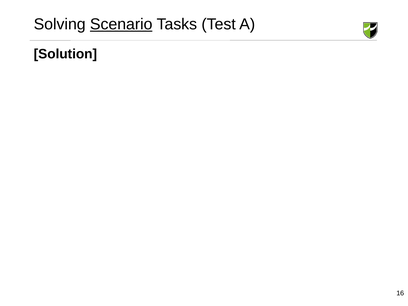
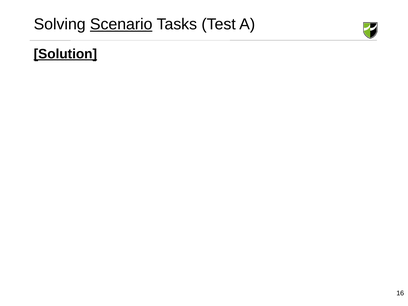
Solution underline: none -> present (65, 54)
